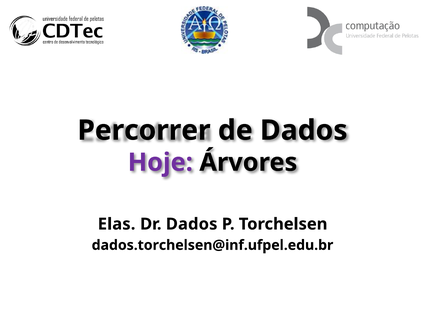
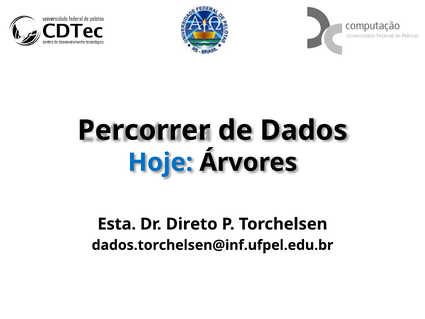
Hoje colour: purple -> blue (160, 162)
Elas: Elas -> Esta (117, 224)
Dr Dados: Dados -> Direto (192, 224)
